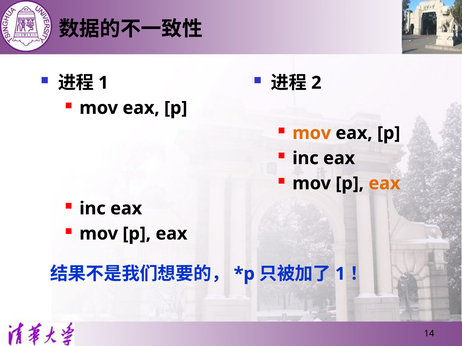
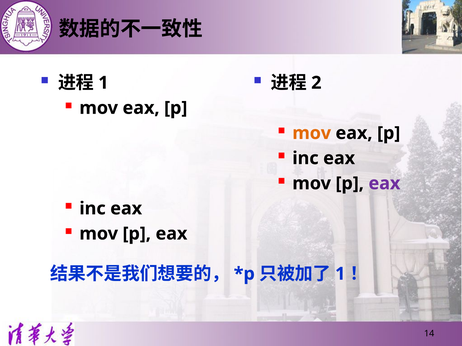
eax colour: orange -> purple (384, 184)
